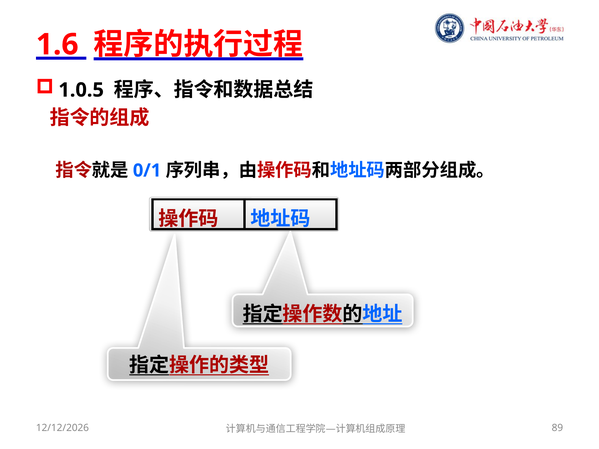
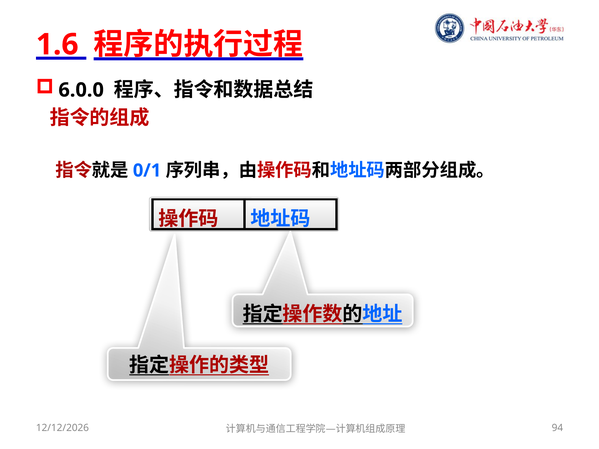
1.0.5: 1.0.5 -> 6.0.0 (81, 90)
89: 89 -> 94 (557, 428)
